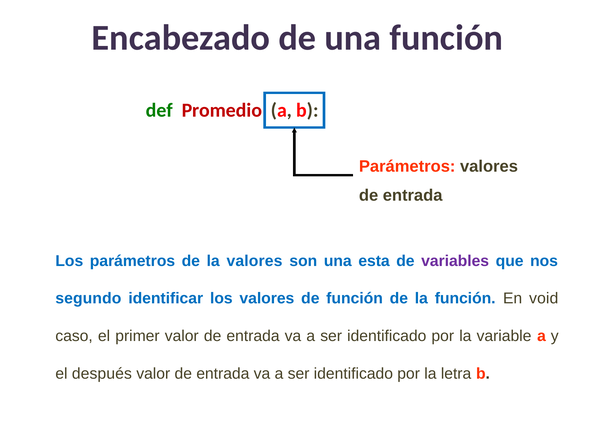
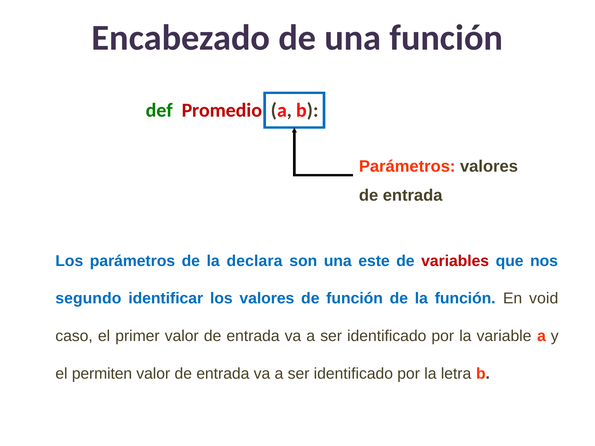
la valores: valores -> declara (254, 261)
esta: esta -> este (374, 261)
variables colour: purple -> red (455, 261)
después: después -> permiten (102, 374)
